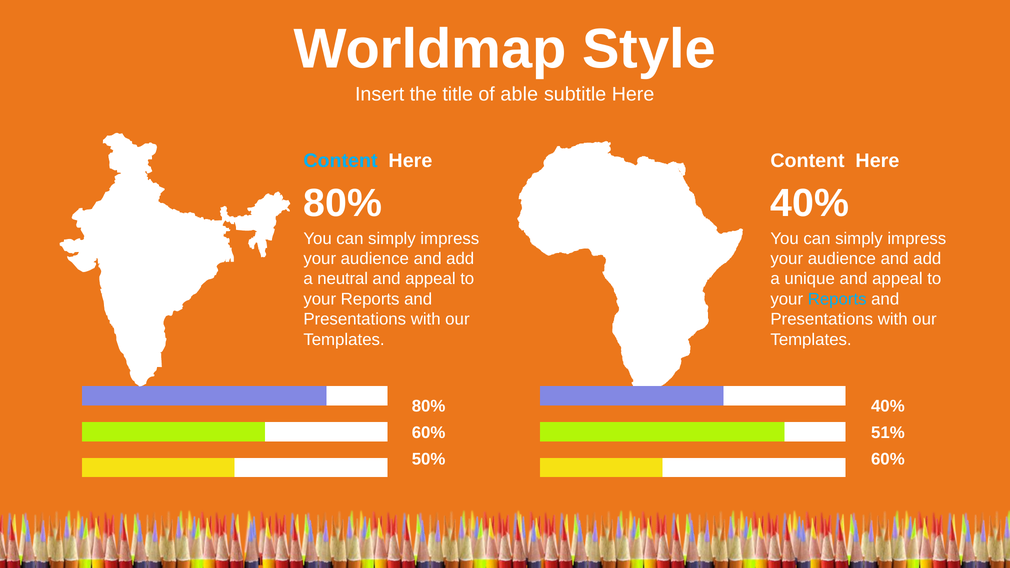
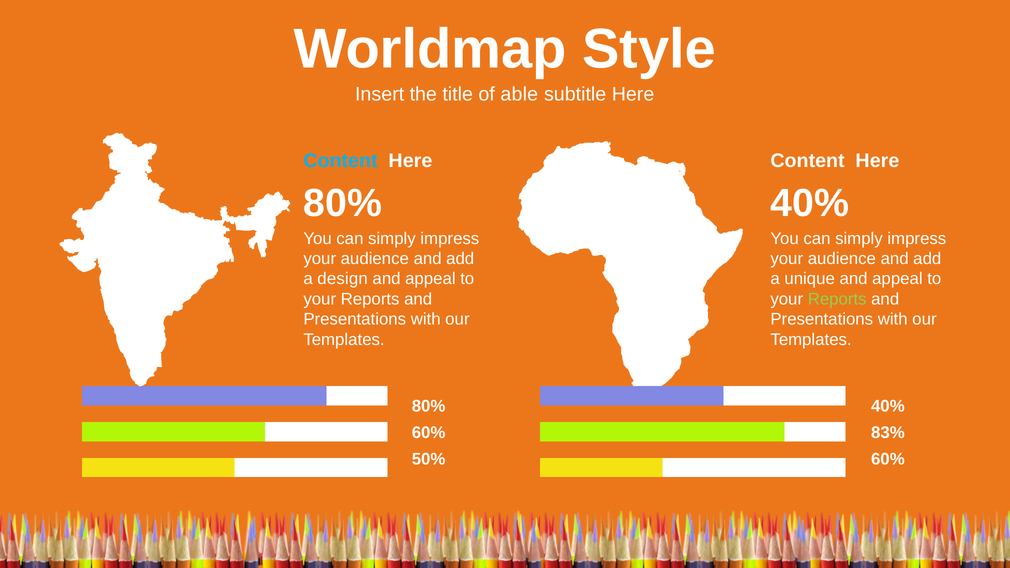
neutral: neutral -> design (343, 279)
Reports colour: light blue -> light green (837, 299)
51%: 51% -> 83% (888, 433)
